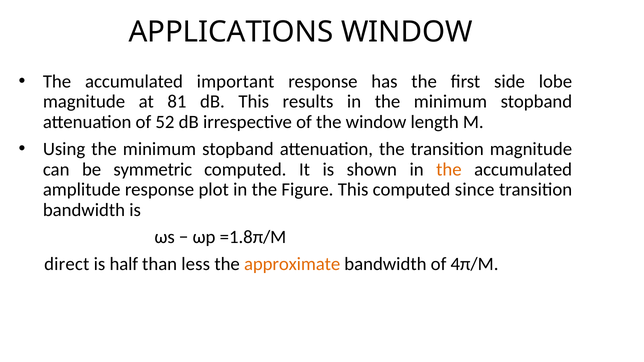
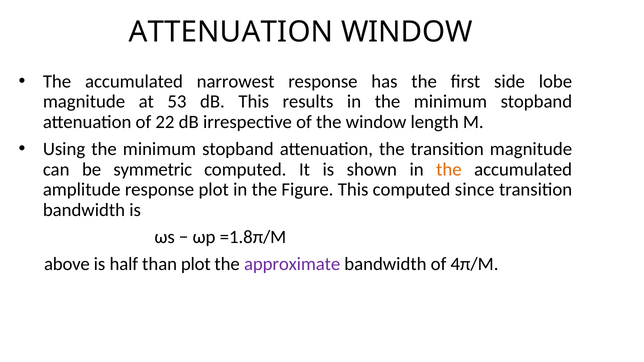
APPLICATIONS: APPLICATIONS -> ATTENUATION (231, 32)
important: important -> narrowest (236, 82)
81: 81 -> 53 (177, 102)
52: 52 -> 22 (165, 122)
direct: direct -> above (67, 264)
than less: less -> plot (196, 264)
approximate colour: orange -> purple (292, 264)
